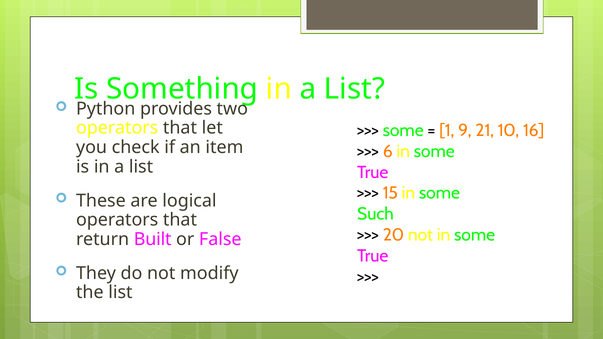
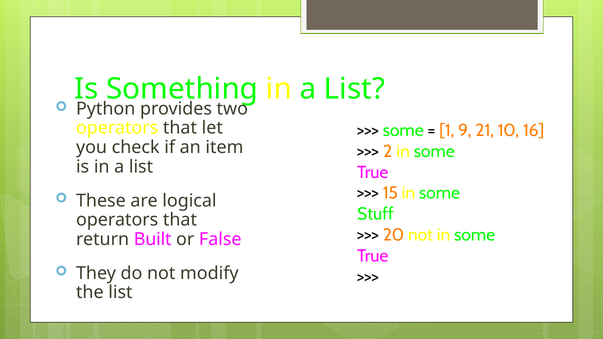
6: 6 -> 2 (388, 151)
Such: Such -> Stuff (375, 214)
